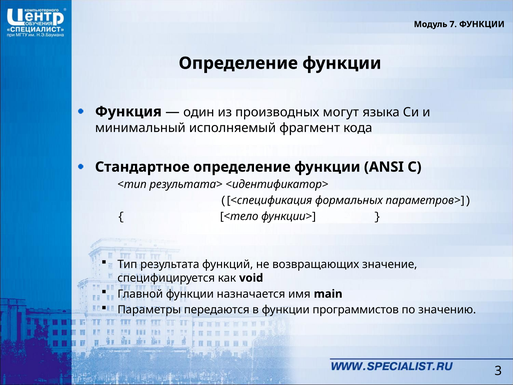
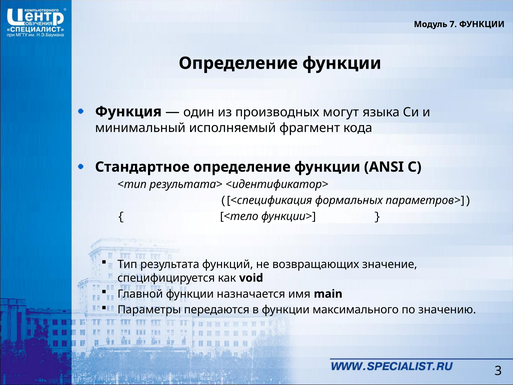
программистов: программистов -> максимального (356, 310)
